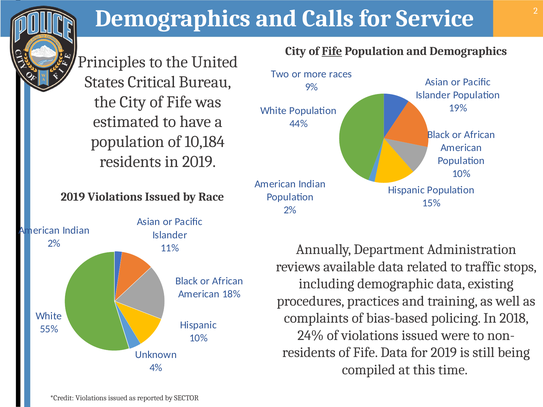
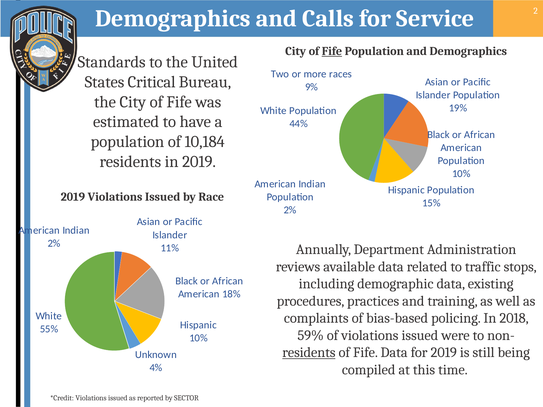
Principles: Principles -> Standards (112, 62)
24%: 24% -> 59% (311, 336)
residents underline: none -> present (309, 353)
